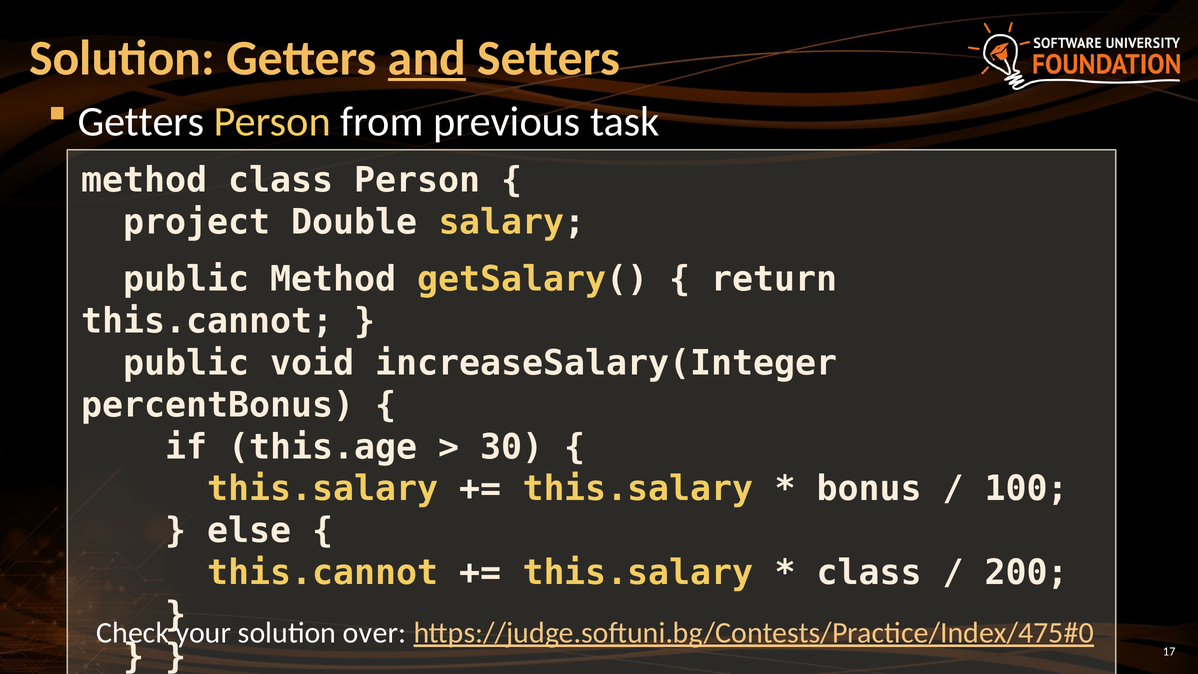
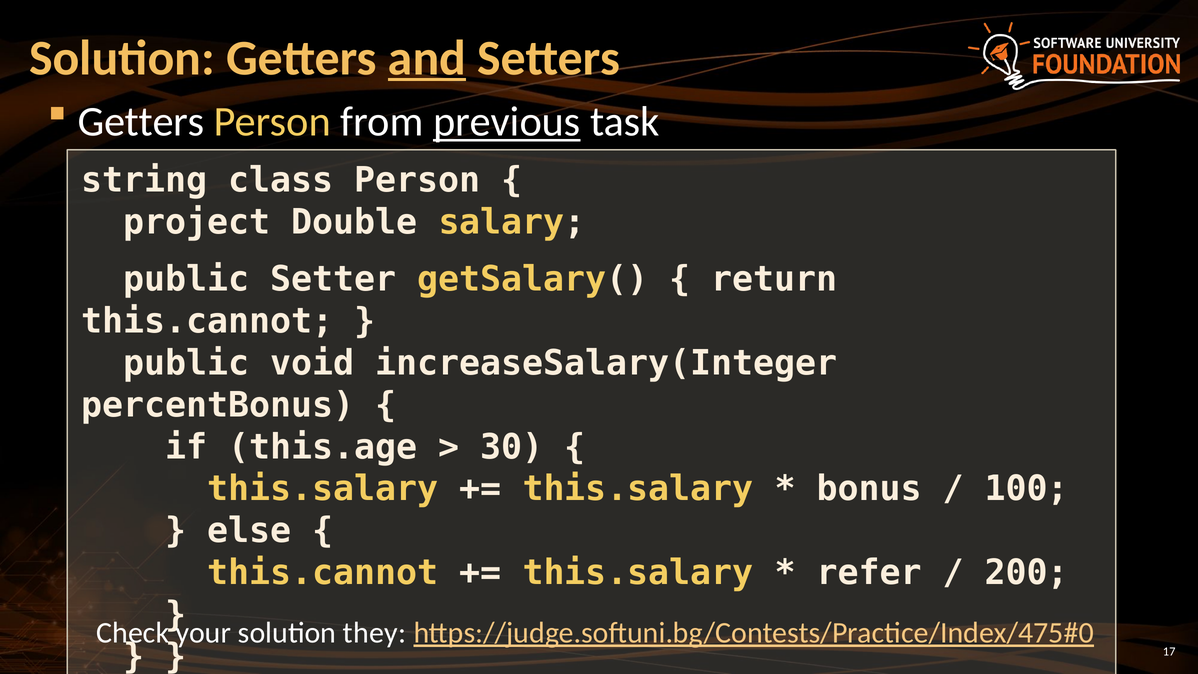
previous underline: none -> present (507, 122)
method: method -> string (144, 180)
public Method: Method -> Setter (333, 279)
class: class -> refer (869, 573)
over: over -> they (375, 633)
